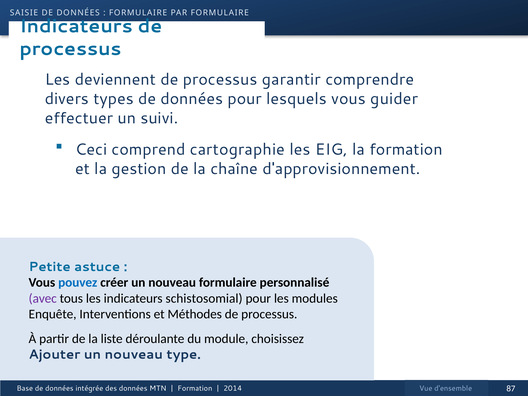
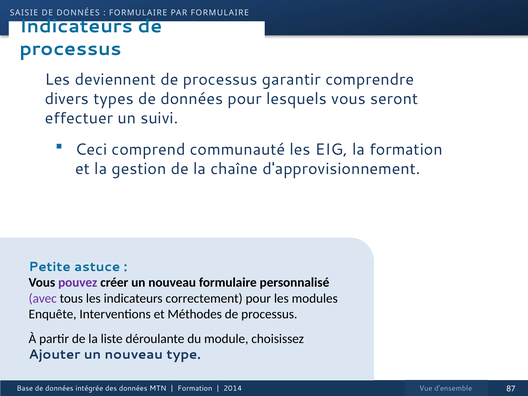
guider: guider -> seront (394, 99)
cartographie: cartographie -> communauté (237, 149)
pouvez colour: blue -> purple (78, 282)
schistosomial: schistosomial -> correctement (204, 298)
